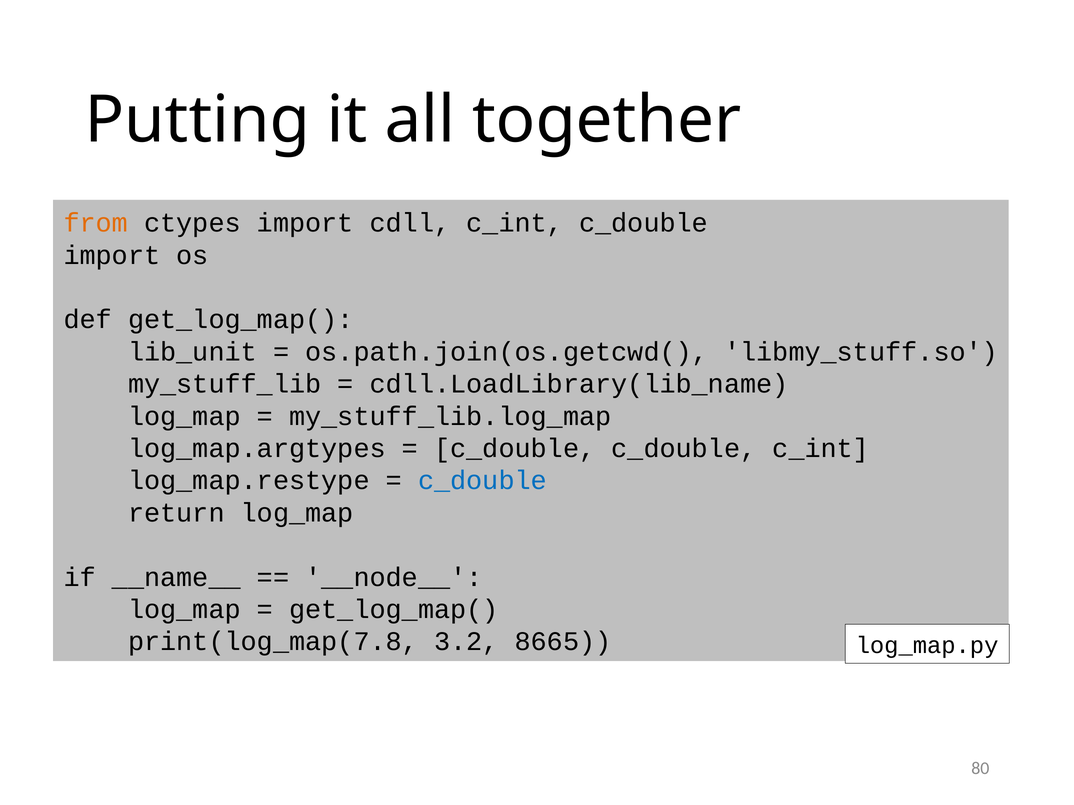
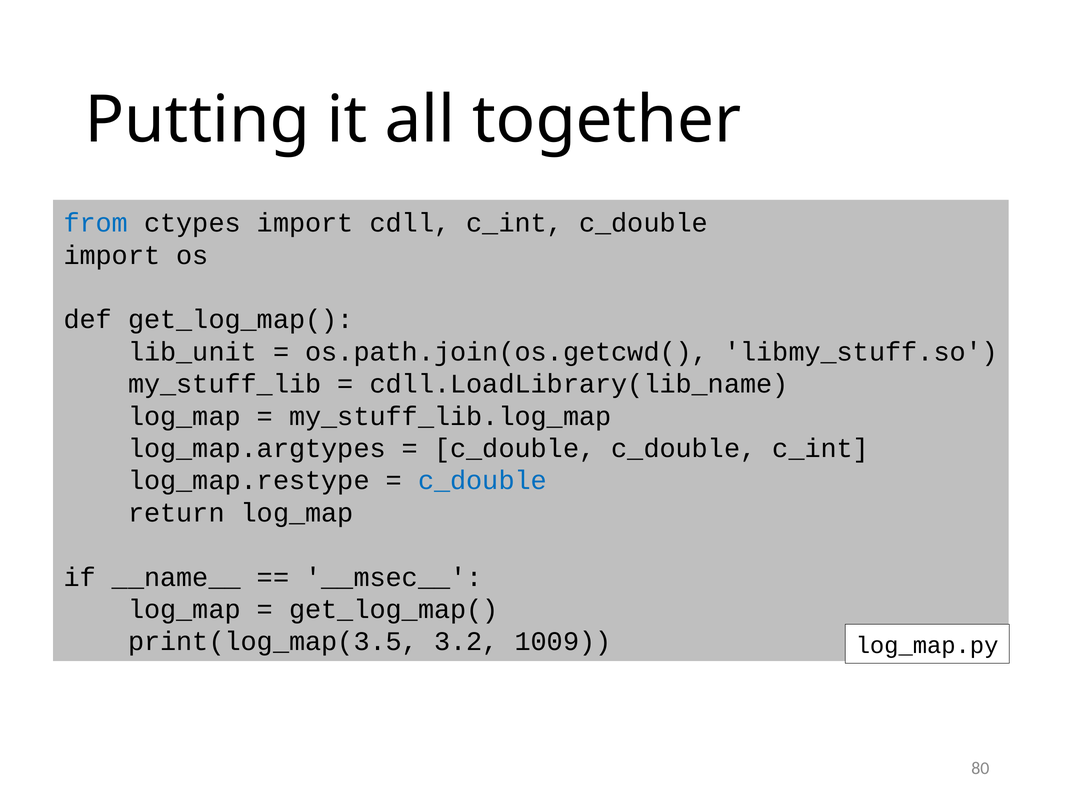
from colour: orange -> blue (96, 223)
__node__: __node__ -> __msec__ (394, 578)
print(log_map(7.8: print(log_map(7.8 -> print(log_map(3.5 (273, 642)
8665: 8665 -> 1009 (563, 642)
